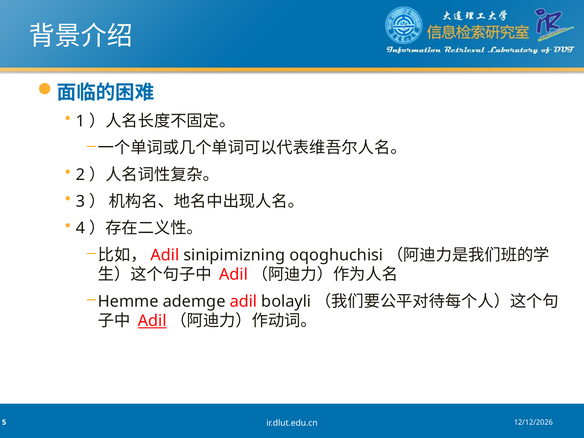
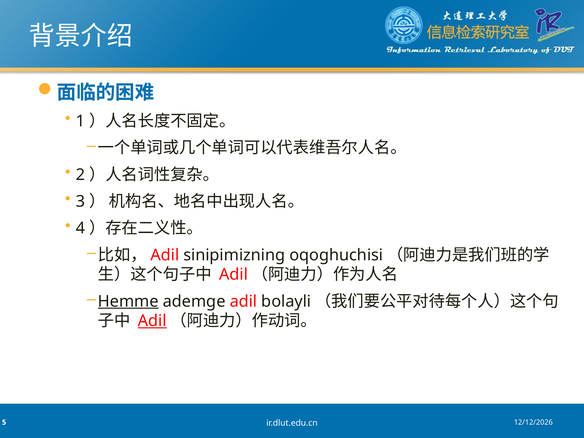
Hemme underline: none -> present (128, 301)
